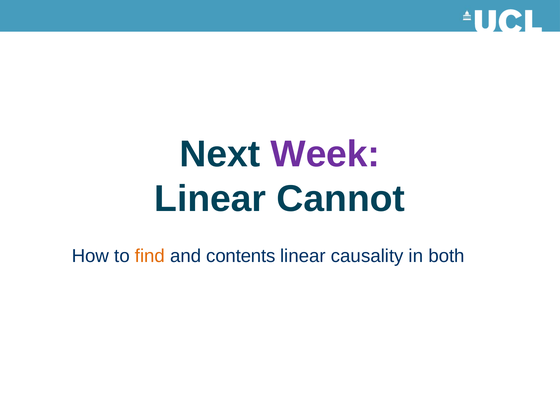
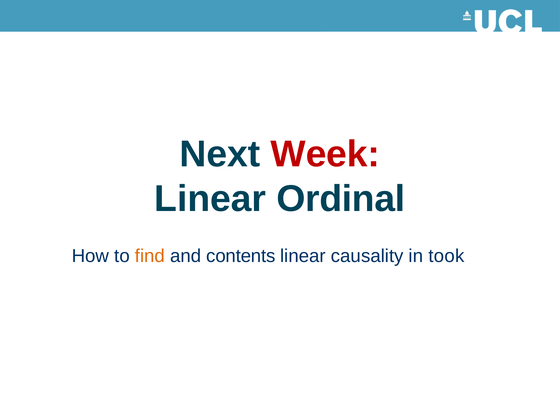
Week colour: purple -> red (325, 154)
Cannot: Cannot -> Ordinal (341, 199)
both: both -> took (446, 256)
